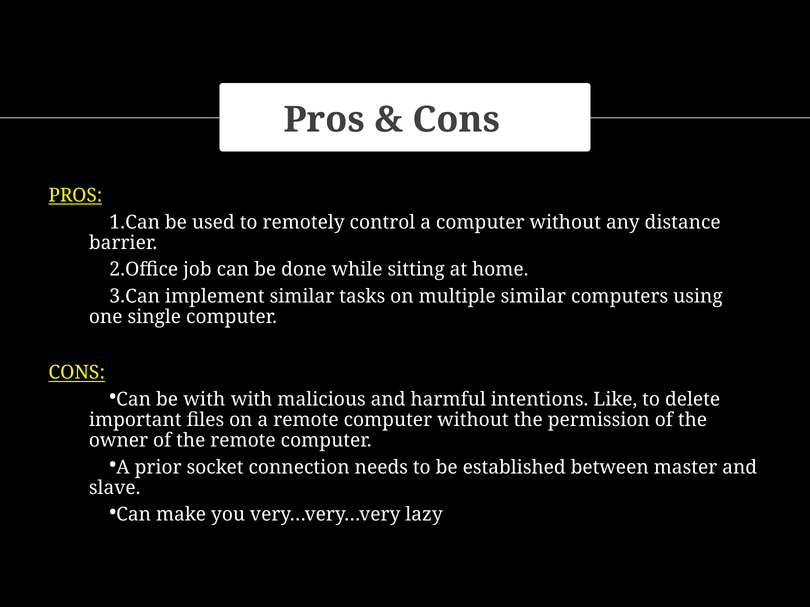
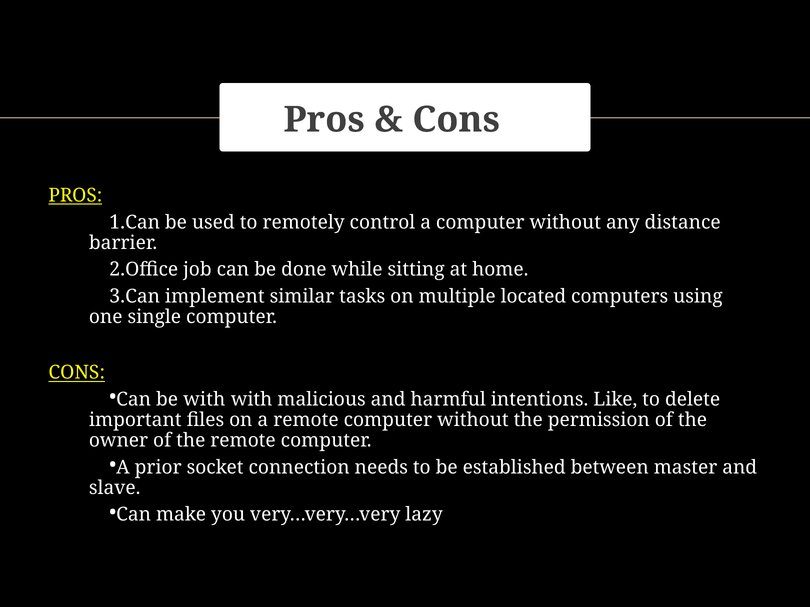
multiple similar: similar -> located (533, 297)
